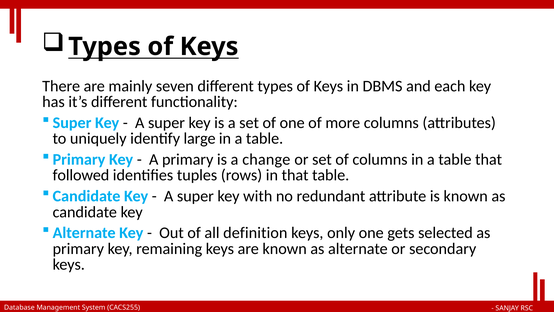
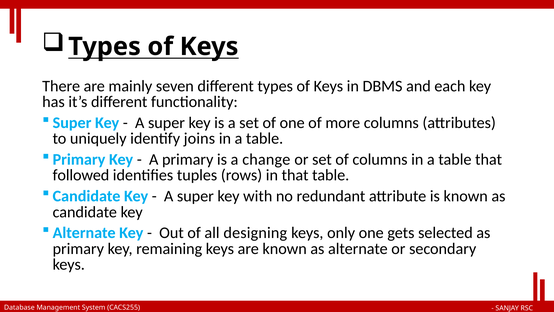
large: large -> joins (199, 138)
definition: definition -> designing (255, 233)
